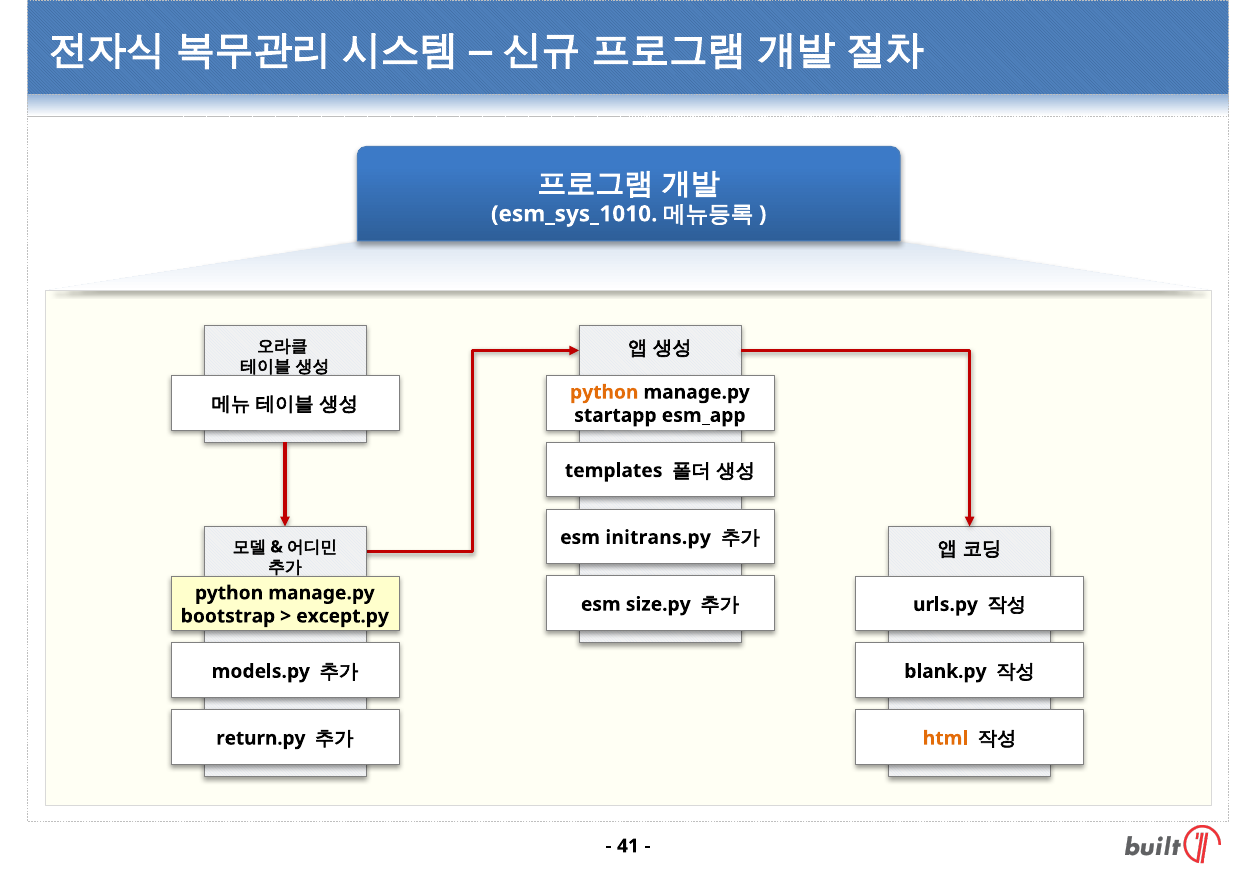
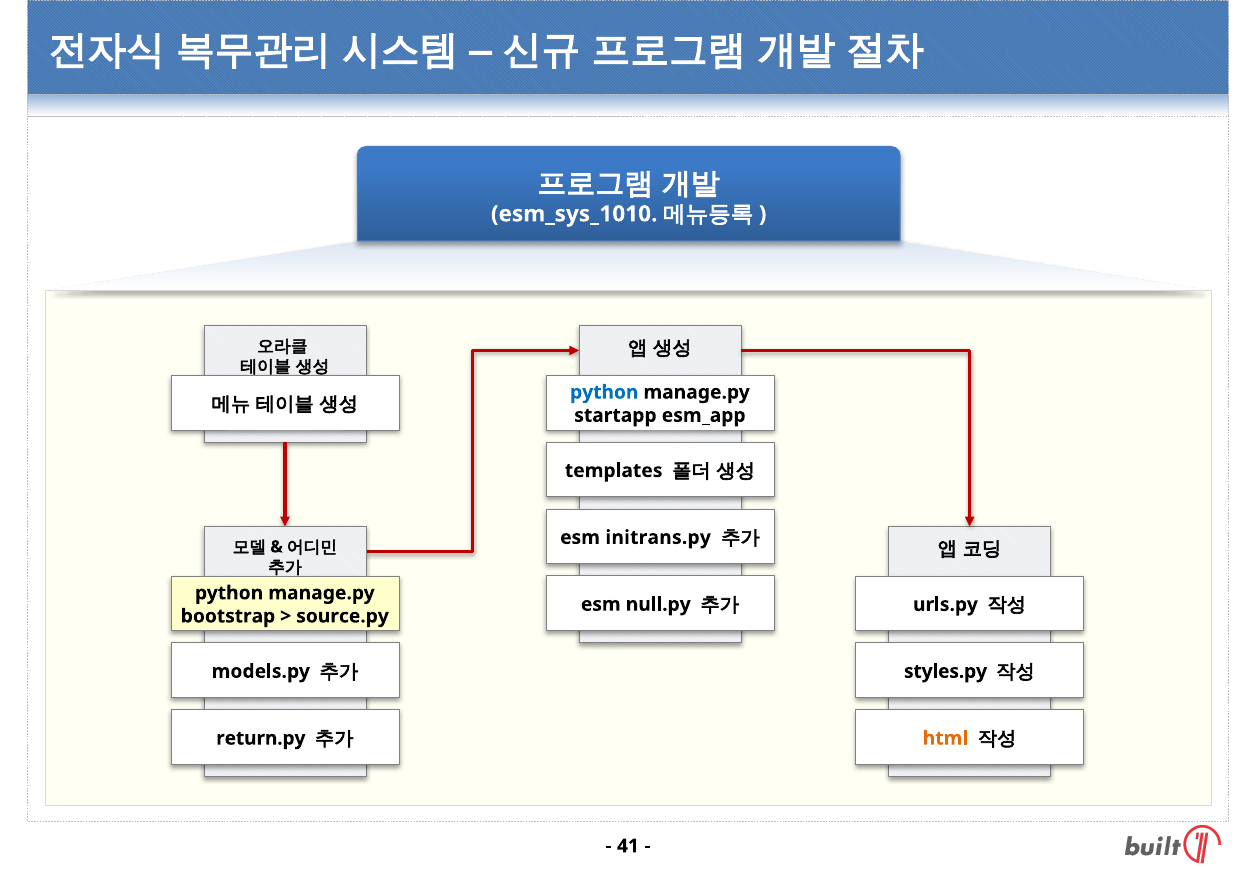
python colour: orange -> blue (604, 392)
size.py: size.py -> null.py (658, 605)
except.py: except.py -> source.py (343, 616)
blank.py: blank.py -> styles.py (946, 672)
